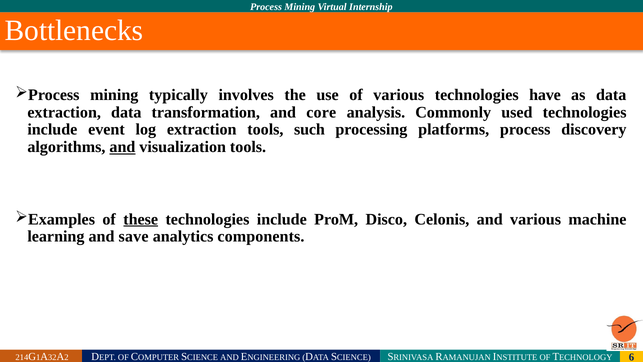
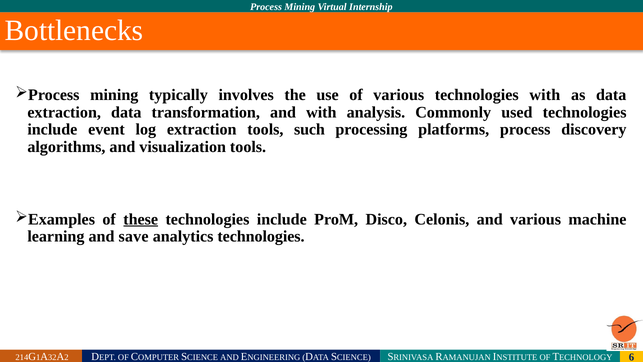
technologies have: have -> with (545, 95)
and core: core -> with (321, 112)
and underline: present -> none (122, 147)
analytics components: components -> technologies (261, 236)
